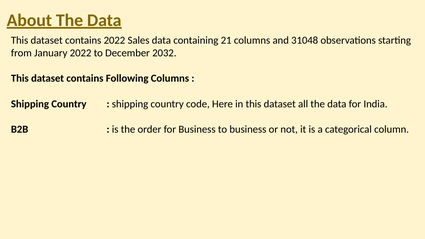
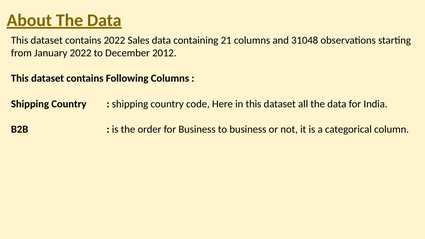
2032: 2032 -> 2012 (164, 53)
